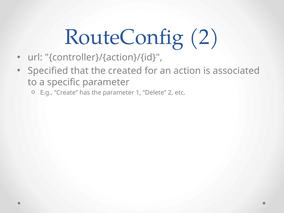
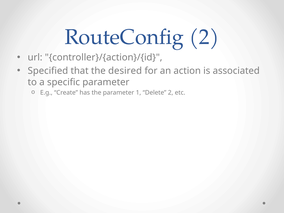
created: created -> desired (125, 71)
